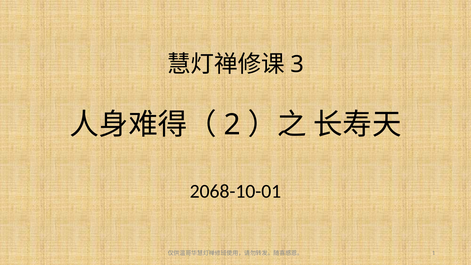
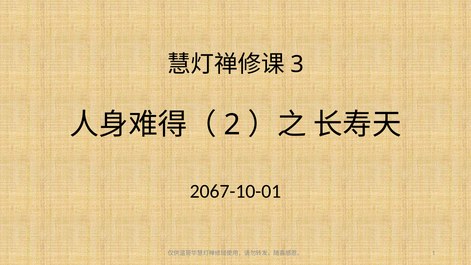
2068-10-01: 2068-10-01 -> 2067-10-01 (235, 191)
